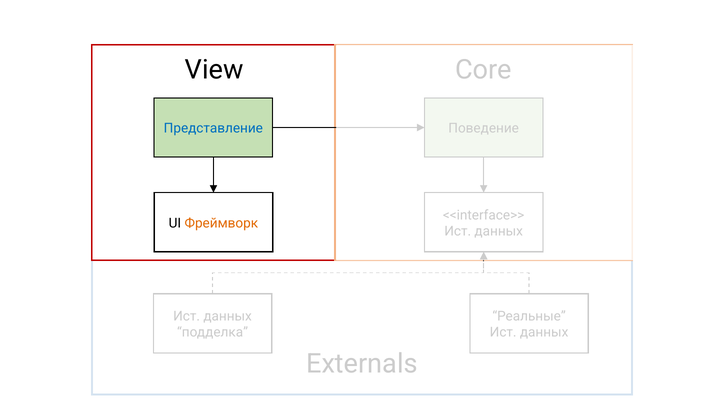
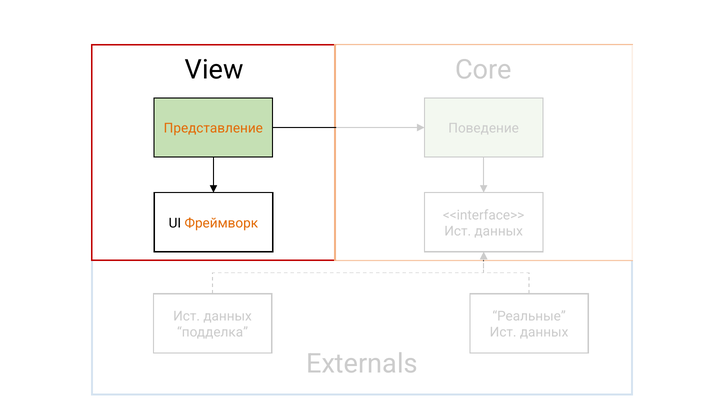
Представление colour: blue -> orange (213, 129)
